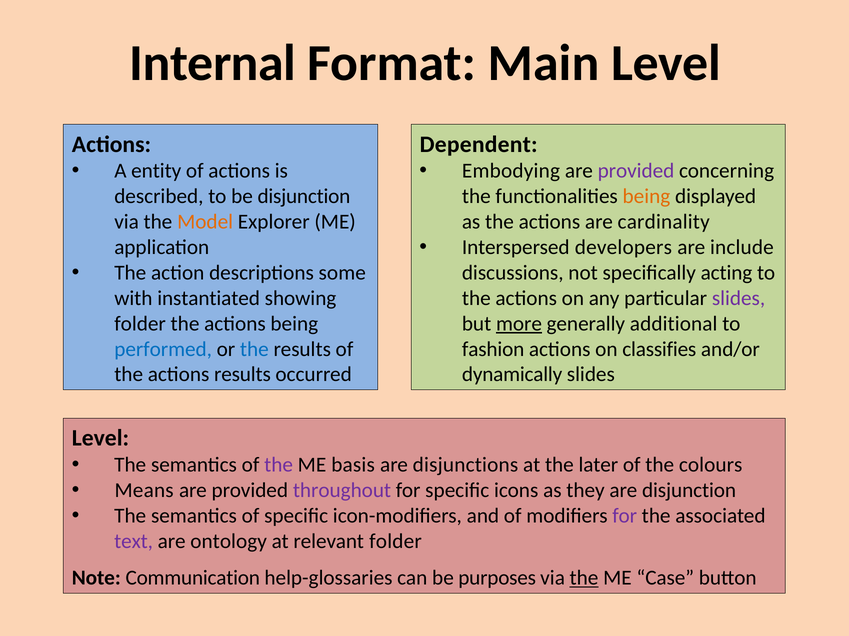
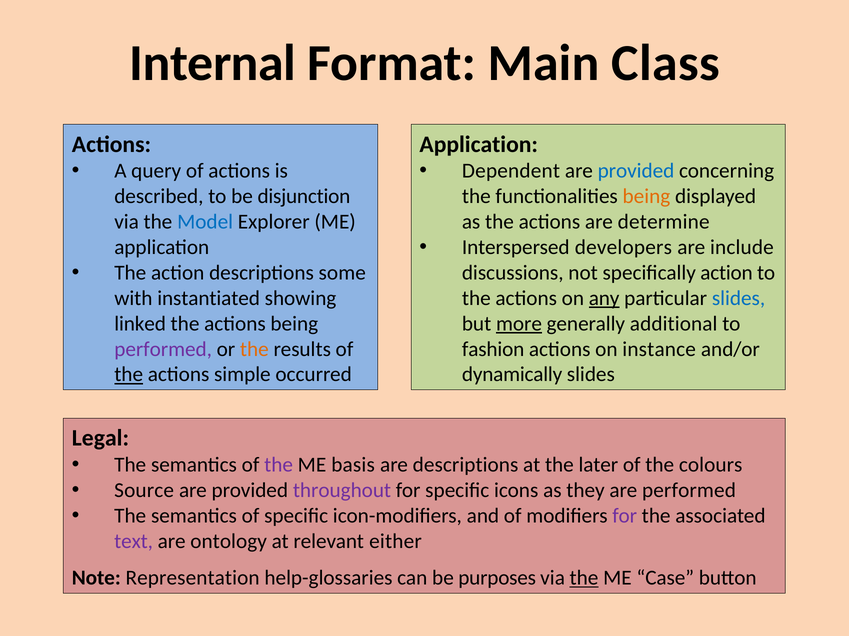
Main Level: Level -> Class (666, 63)
Dependent: Dependent -> Application (479, 144)
entity: entity -> query (156, 171)
Embodying: Embodying -> Dependent (511, 171)
provided colour: purple -> blue (636, 171)
Model colour: orange -> blue (205, 222)
cardinality: cardinality -> determine (664, 222)
specifically acting: acting -> action (727, 273)
any underline: none -> present (604, 299)
slides colour: purple -> blue (739, 299)
folder: folder -> linked (140, 324)
performed colour: blue -> purple (163, 349)
the colour: blue -> orange (254, 349)
classifies: classifies -> instance (659, 349)
the underline: none -> present (129, 375)
actions results: results -> simple (242, 375)
Level: Level -> Legal (100, 439)
are disjunctions: disjunctions -> descriptions (466, 465)
Means: Means -> Source (144, 491)
are disjunction: disjunction -> performed (689, 491)
relevant folder: folder -> either (395, 542)
Communication: Communication -> Representation (193, 579)
